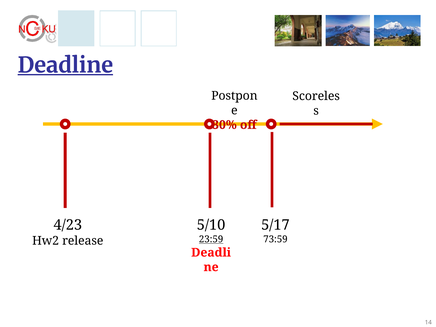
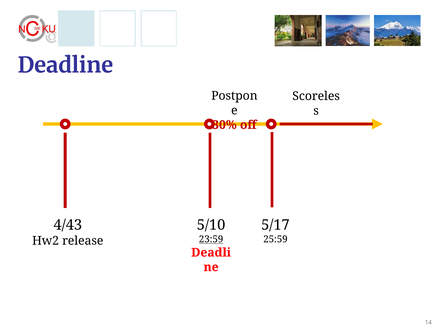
Deadline underline: present -> none (65, 65)
4/23: 4/23 -> 4/43 (68, 225)
73:59: 73:59 -> 25:59 (275, 239)
